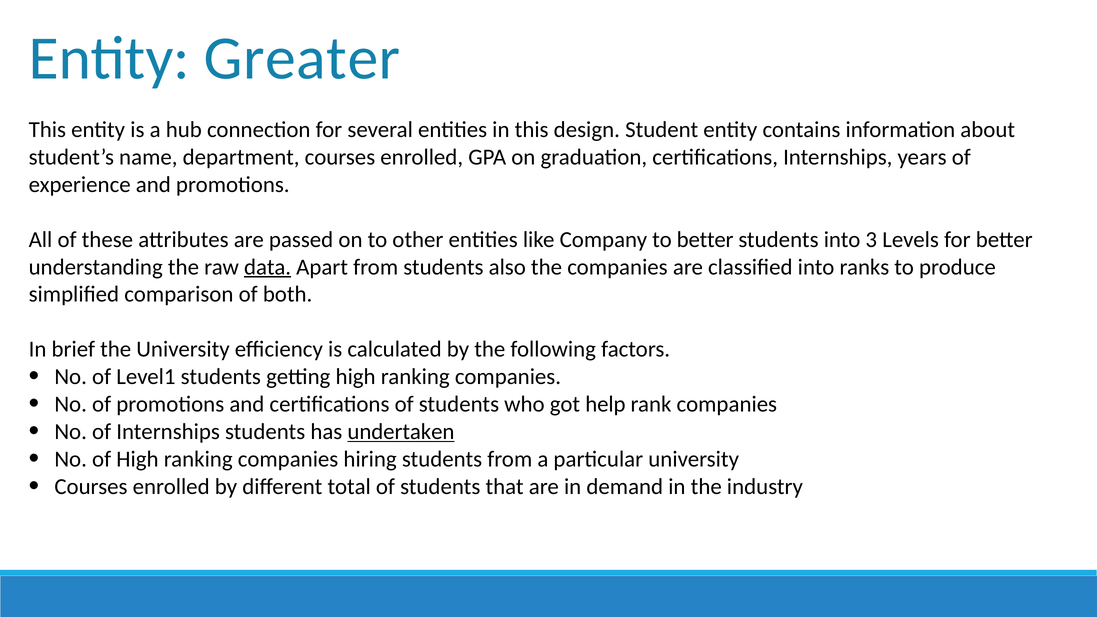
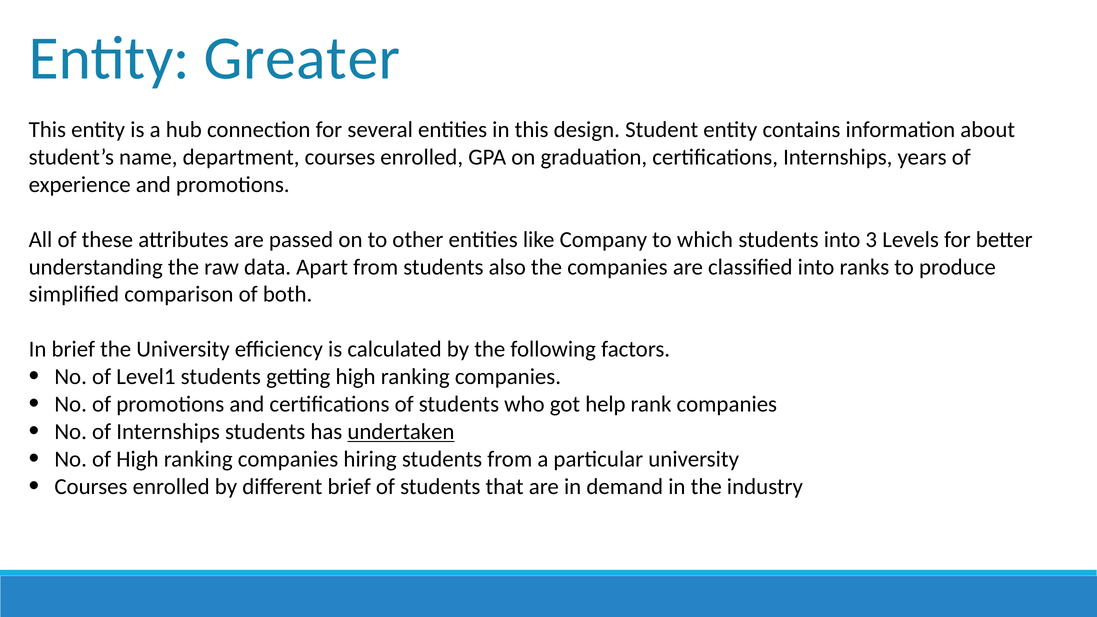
to better: better -> which (705, 240)
data underline: present -> none (268, 267)
different total: total -> brief (349, 487)
